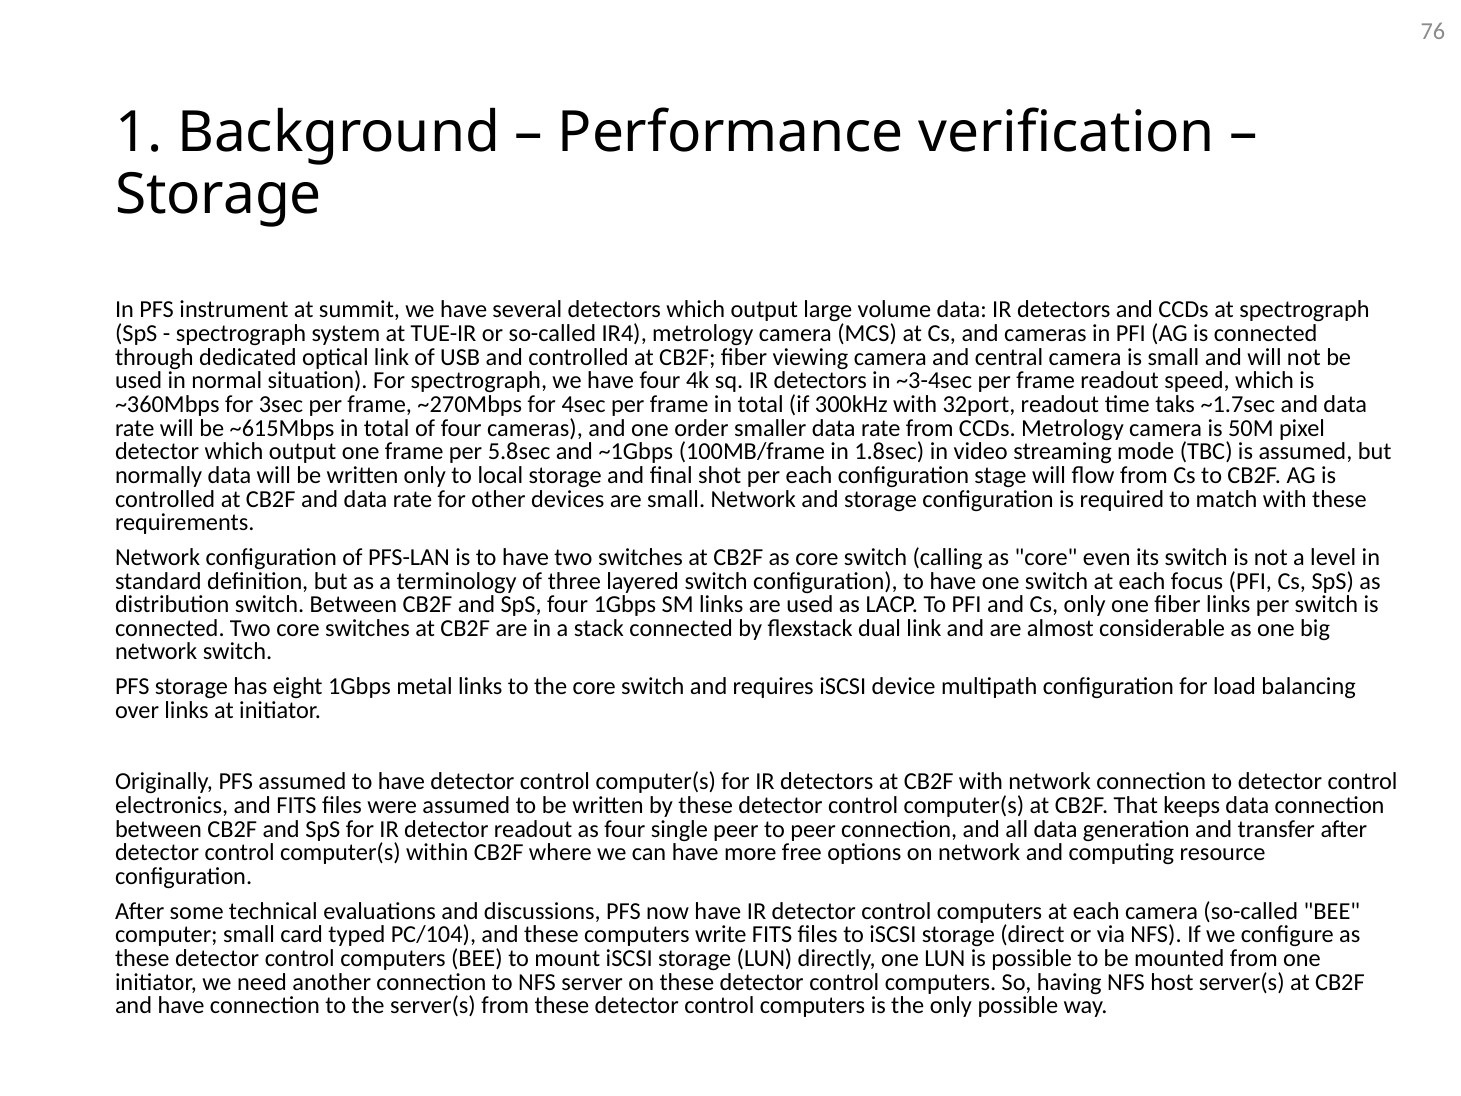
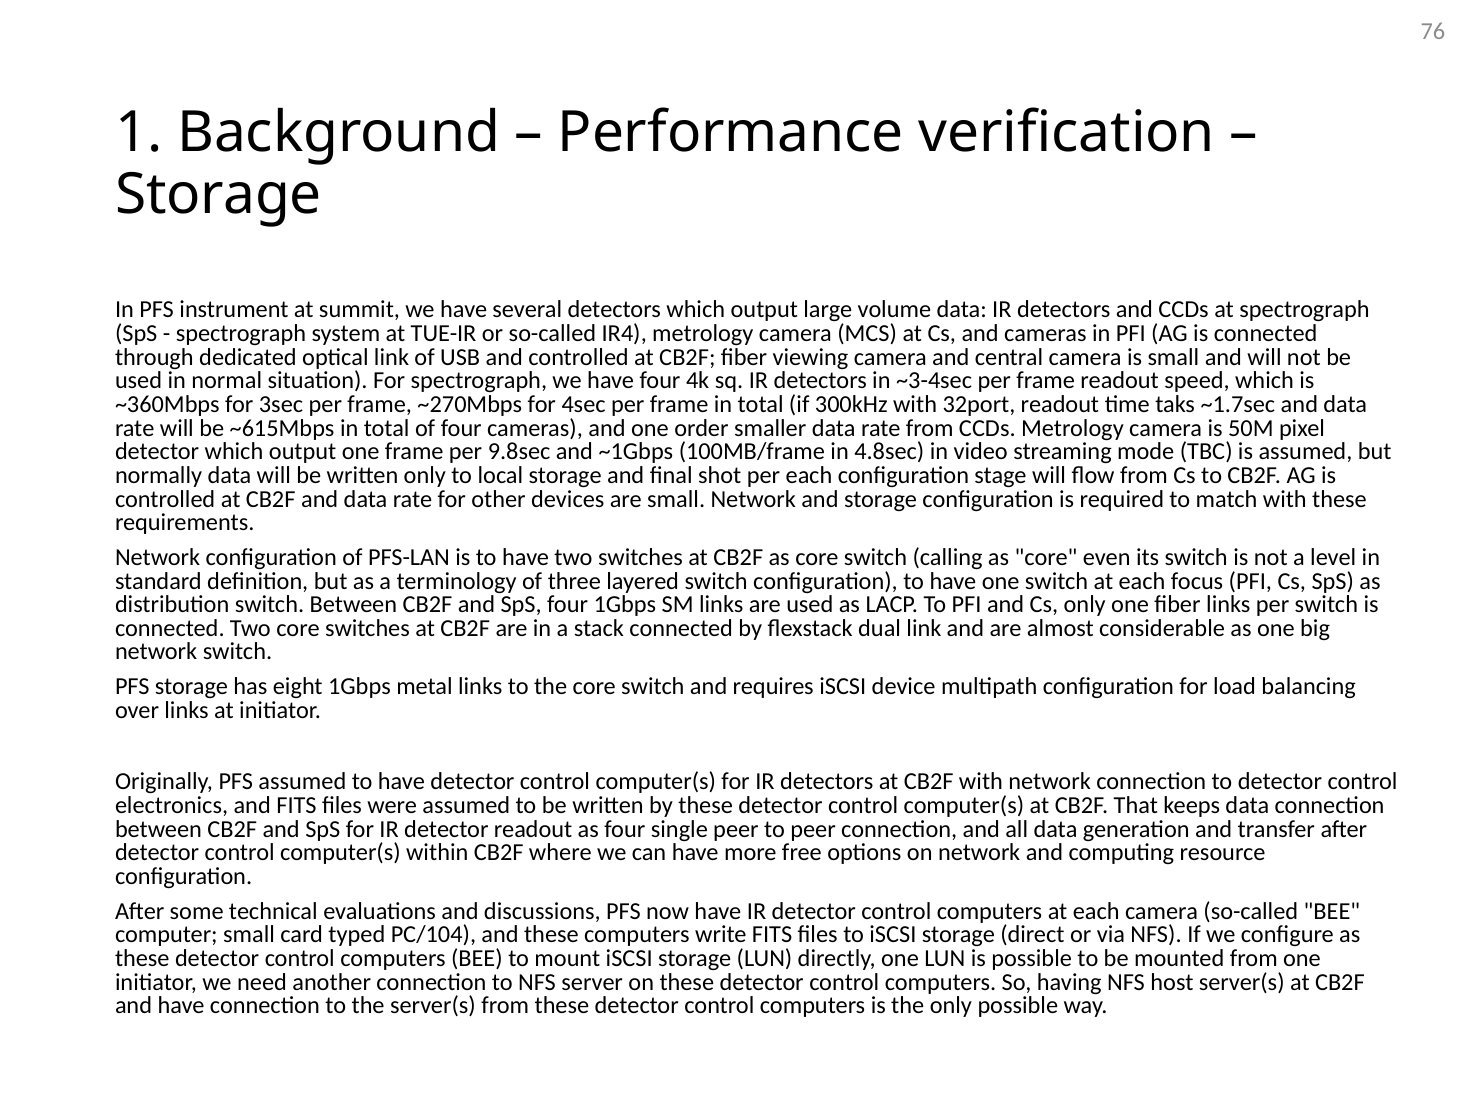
5.8sec: 5.8sec -> 9.8sec (519, 452)
1.8sec: 1.8sec -> 4.8sec (889, 452)
